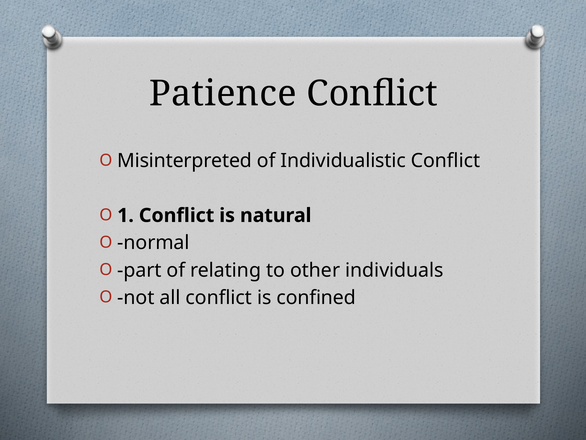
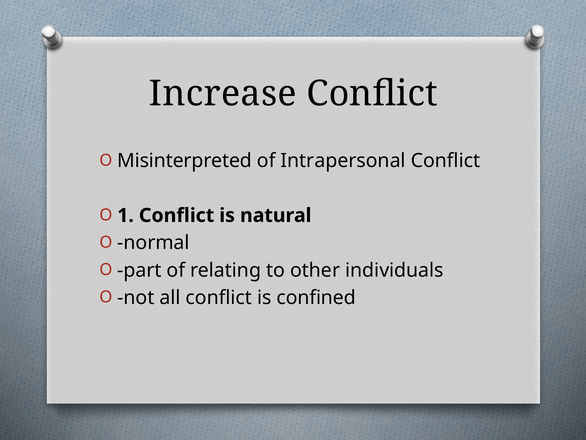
Patience: Patience -> Increase (223, 93)
Individualistic: Individualistic -> Intrapersonal (343, 161)
